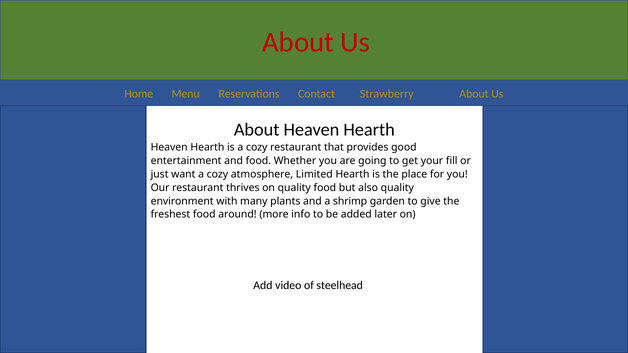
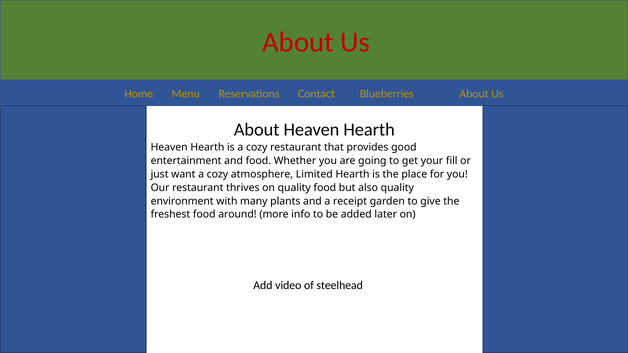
Strawberry: Strawberry -> Blueberries (387, 94)
shrimp: shrimp -> receipt (350, 201)
